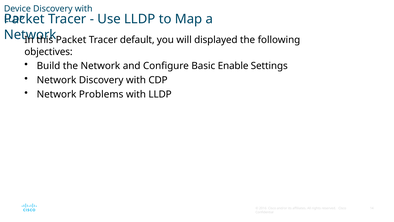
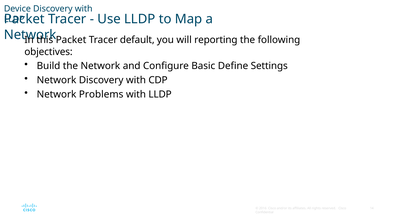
displayed: displayed -> reporting (216, 40)
Enable: Enable -> Define (233, 66)
